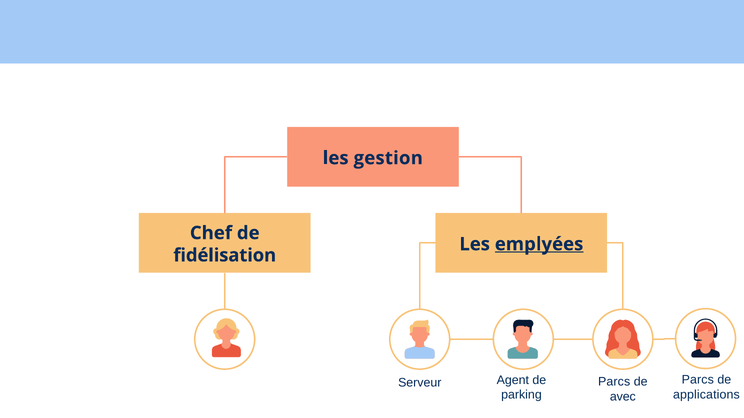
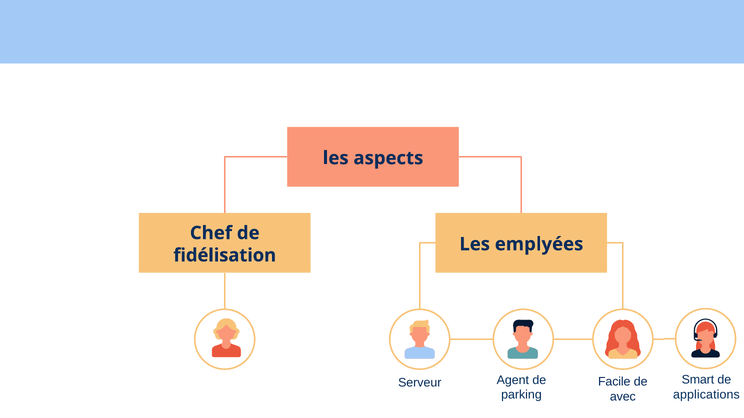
gestion: gestion -> aspects (388, 158)
emplyées underline: present -> none (539, 244)
Parcs: Parcs -> Smart (698, 380)
Serveur Parcs: Parcs -> Facile (614, 382)
